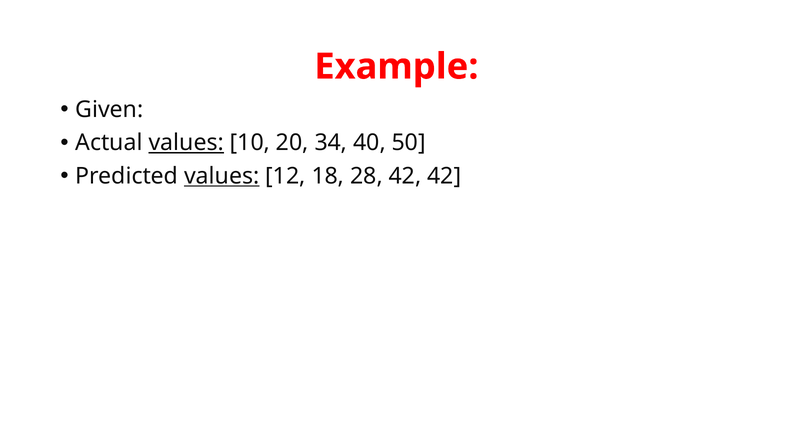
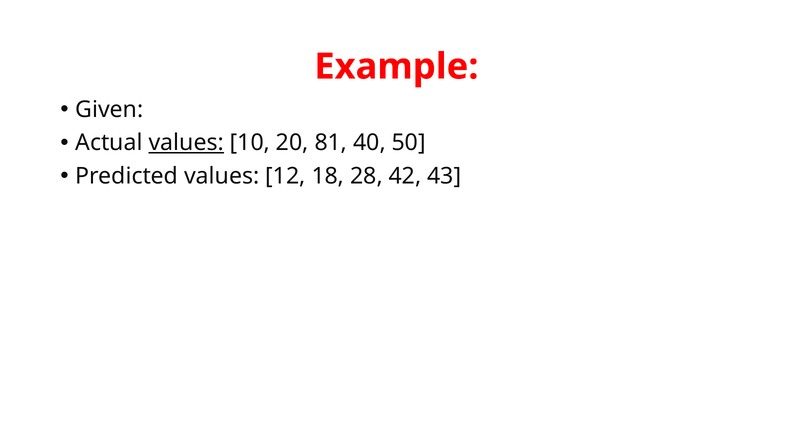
34: 34 -> 81 (331, 143)
values underline: present -> none (222, 176)
42 42: 42 -> 43 (444, 176)
